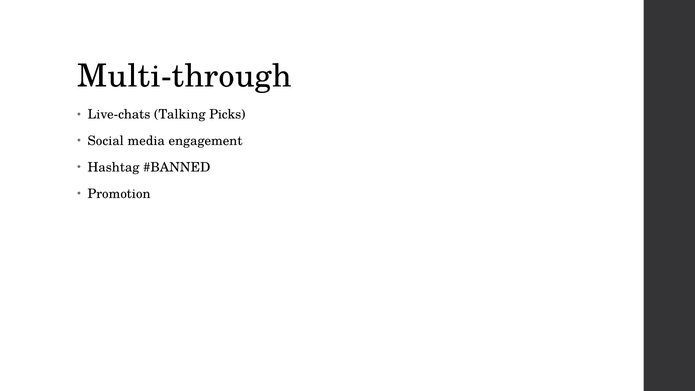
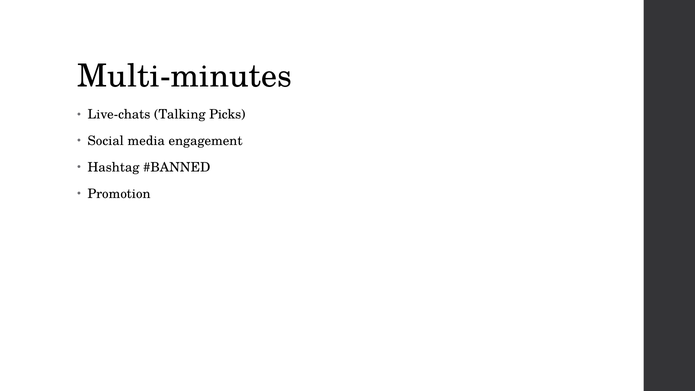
Multi-through: Multi-through -> Multi-minutes (185, 76)
